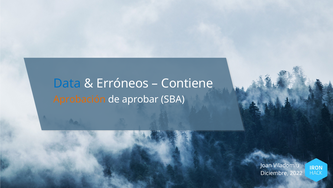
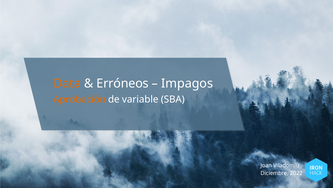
Data colour: blue -> orange (67, 83)
Contiene: Contiene -> Impagos (187, 83)
aprobar: aprobar -> variable (140, 99)
